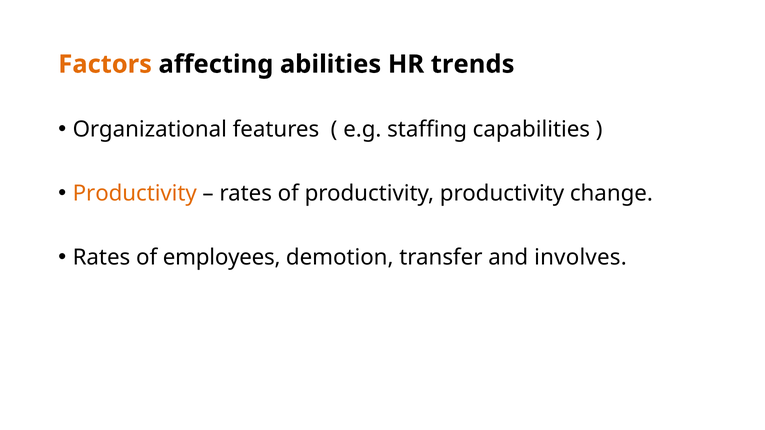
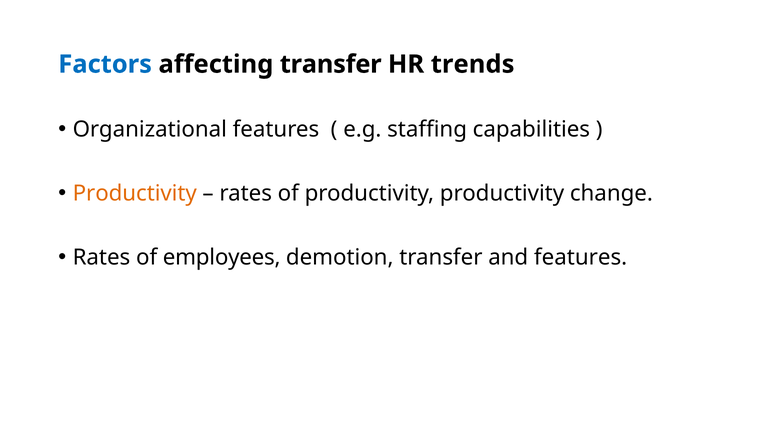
Factors colour: orange -> blue (105, 64)
affecting abilities: abilities -> transfer (331, 64)
and involves: involves -> features (581, 258)
